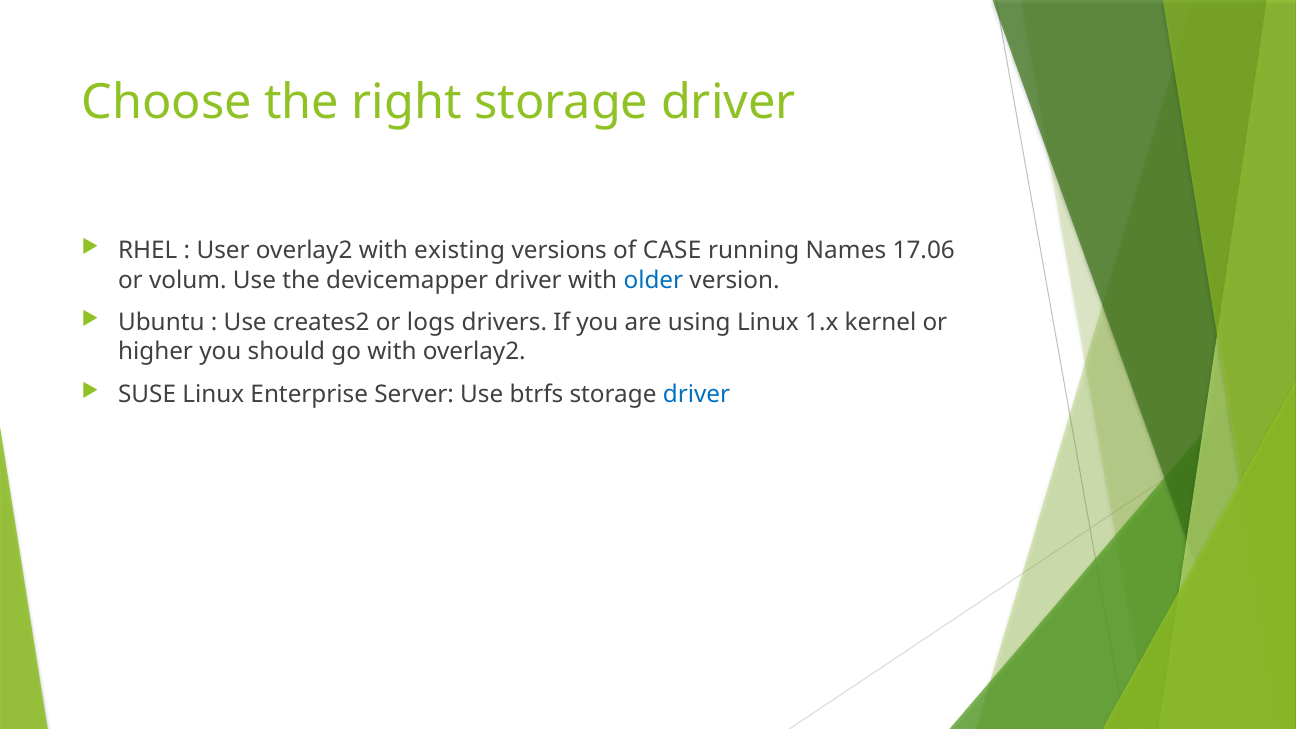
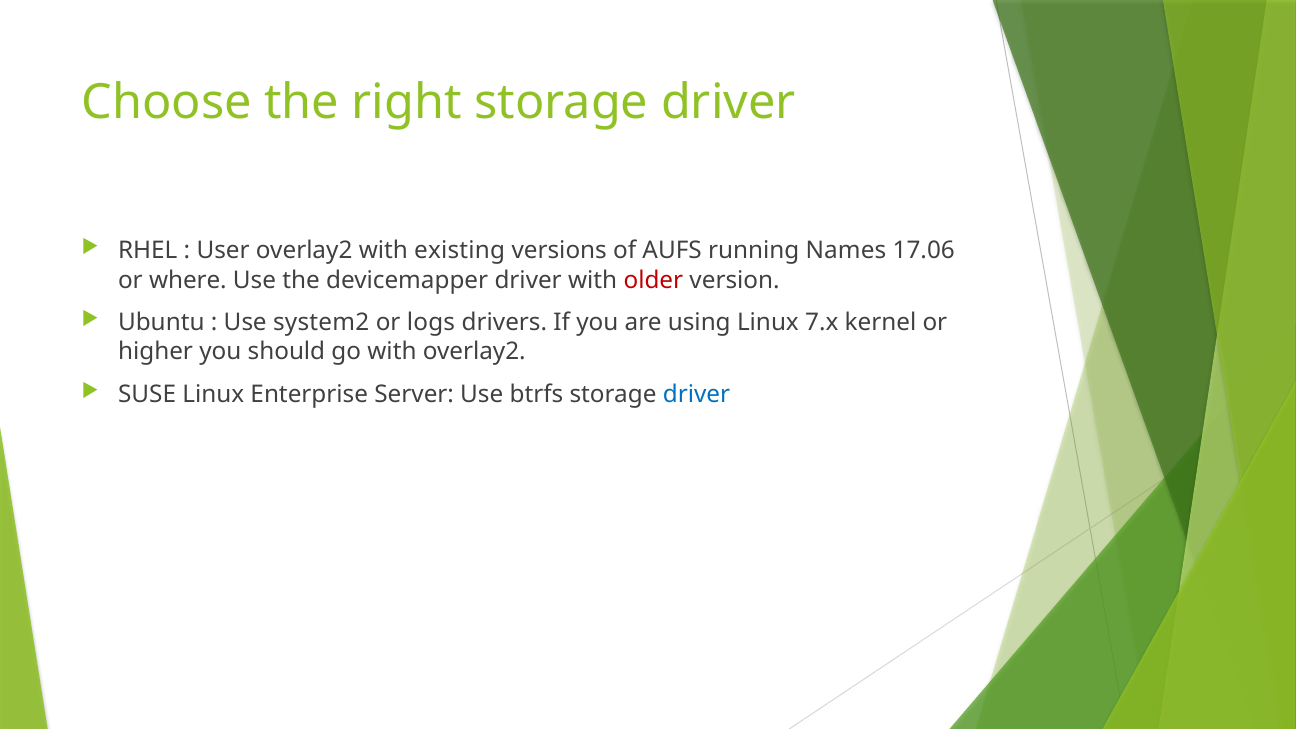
CASE: CASE -> AUFS (672, 251)
volum: volum -> where (188, 280)
older colour: blue -> red (653, 280)
creates2: creates2 -> system2 (321, 323)
1.x: 1.x -> 7.x (822, 323)
